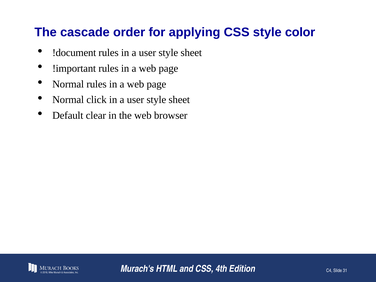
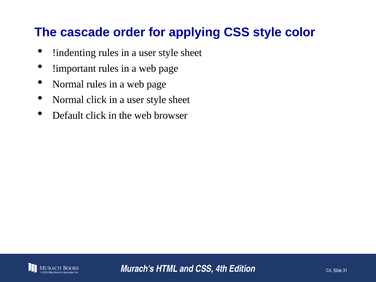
!document: !document -> !indenting (74, 53)
Default clear: clear -> click (96, 115)
